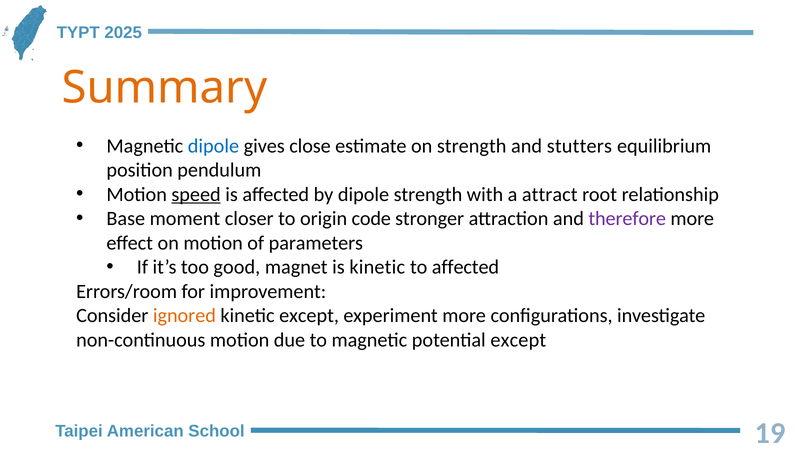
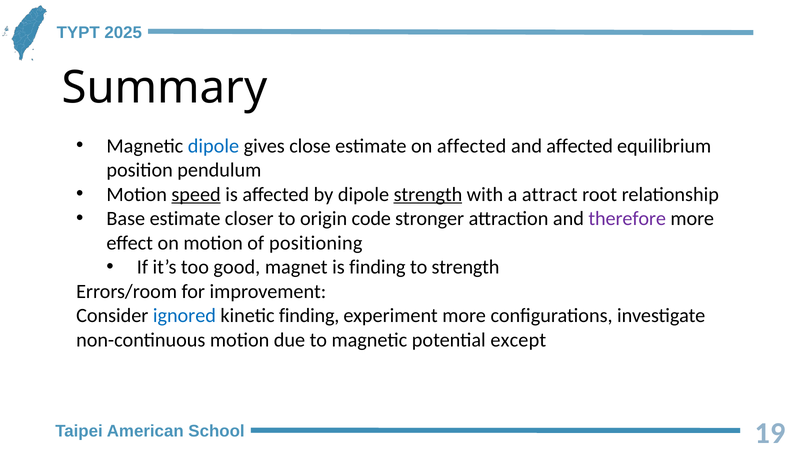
Summary colour: orange -> black (164, 88)
on strength: strength -> affected (472, 146)
and stutters: stutters -> affected (580, 146)
strength underline: none -> present (428, 194)
Base moment: moment -> estimate (185, 219)
parameters: parameters -> positioning (316, 243)
is kinetic: kinetic -> finding (377, 267)
to affected: affected -> strength (465, 267)
ignored colour: orange -> blue (184, 316)
kinetic except: except -> finding (309, 316)
